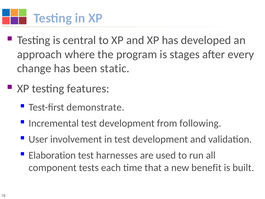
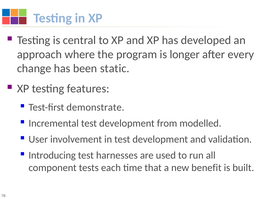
stages: stages -> longer (185, 54)
following: following -> modelled (200, 123)
Elaboration: Elaboration -> Introducing (52, 155)
